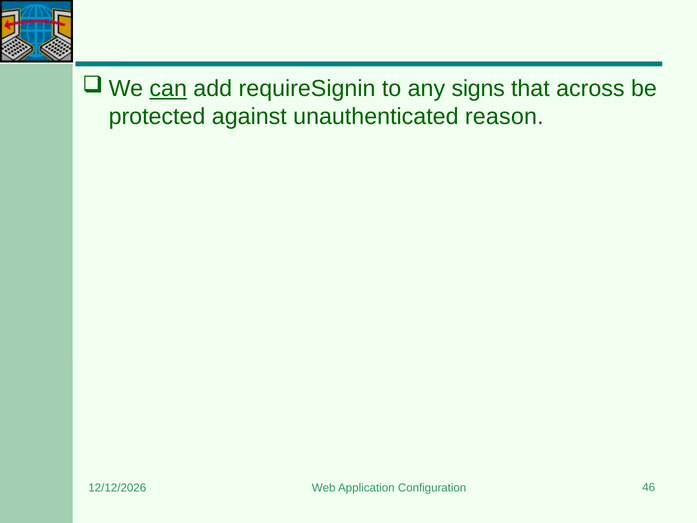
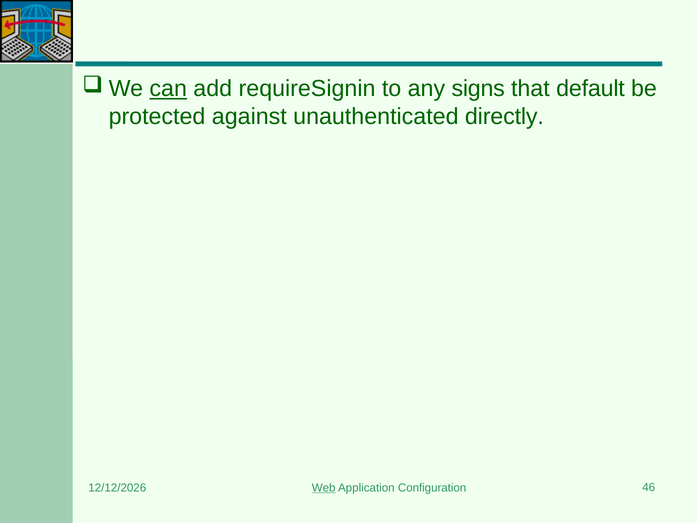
across: across -> default (590, 89)
reason: reason -> directly (504, 117)
Web underline: none -> present (324, 488)
